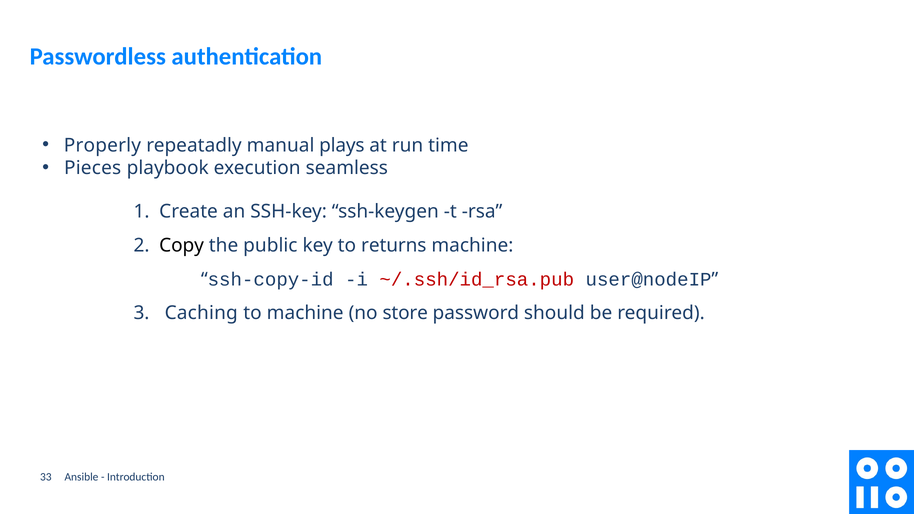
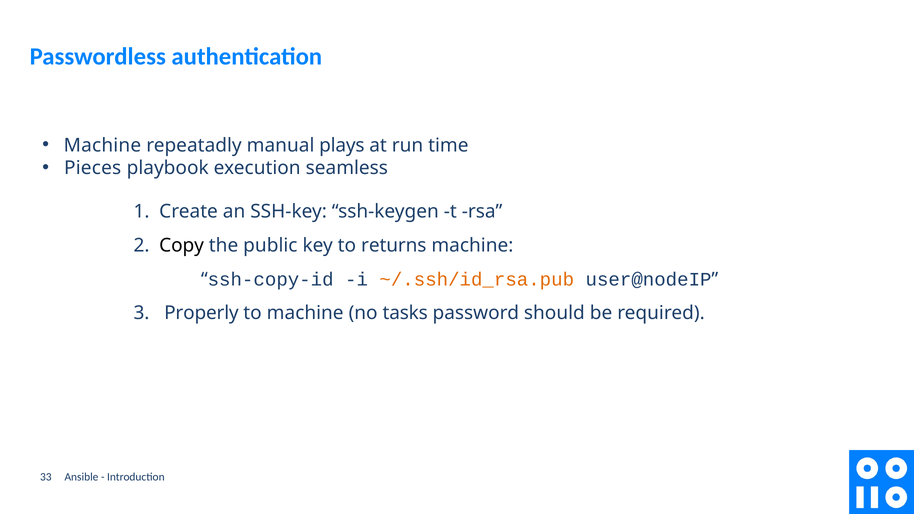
Properly: Properly -> Machine (102, 145)
~/.ssh/id_rsa.pub colour: red -> orange (477, 279)
Caching: Caching -> Properly (201, 313)
store: store -> tasks (405, 313)
